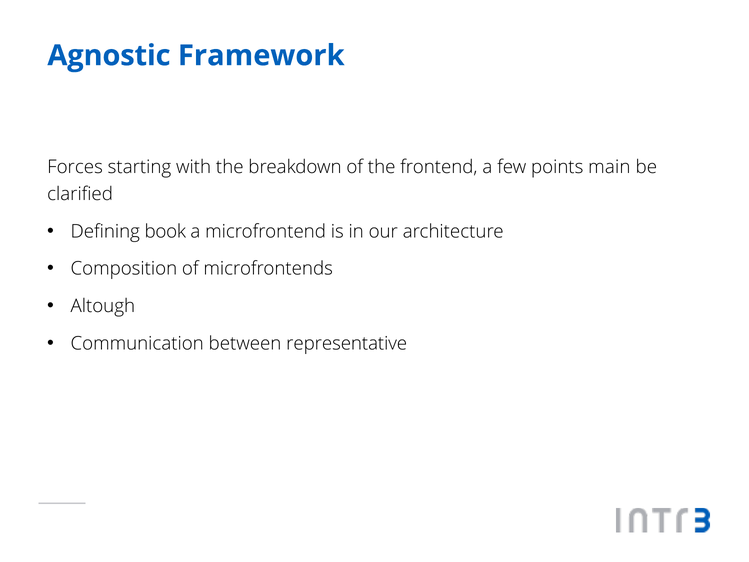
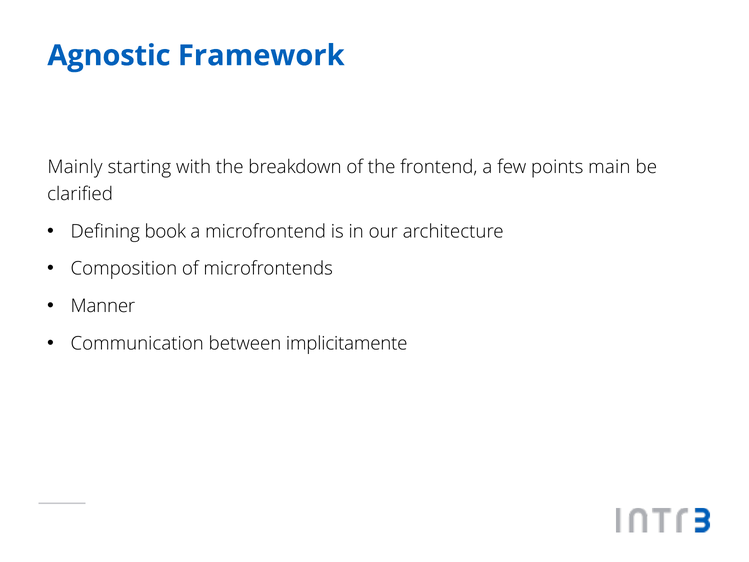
Forces: Forces -> Mainly (75, 167)
Altough: Altough -> Manner (103, 306)
representative: representative -> implicitamente (347, 343)
